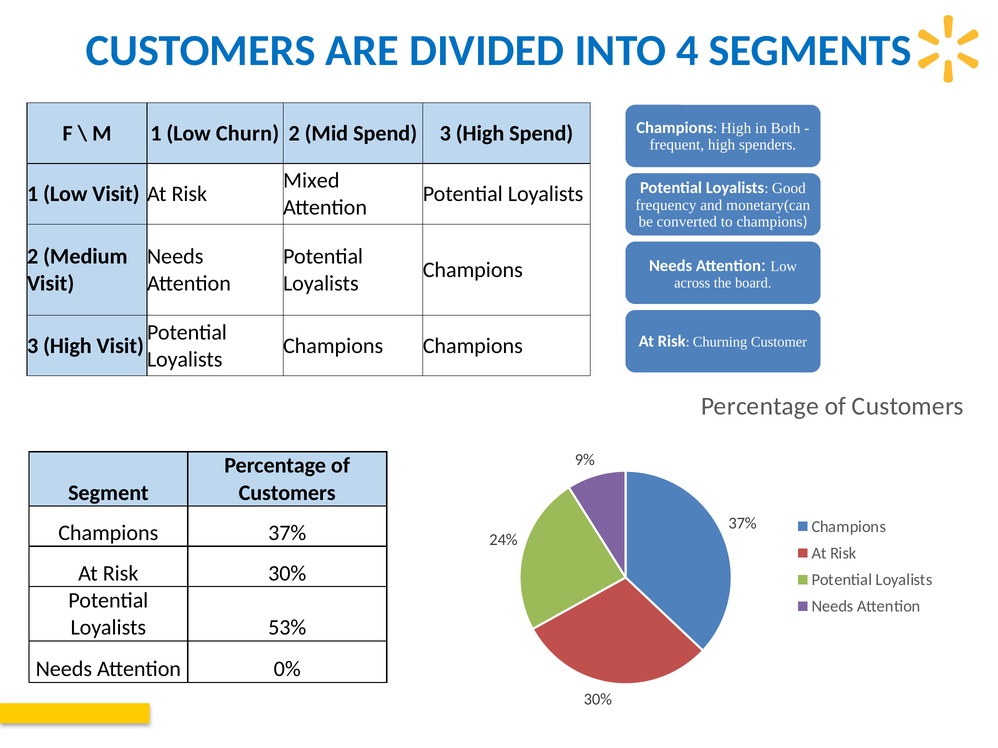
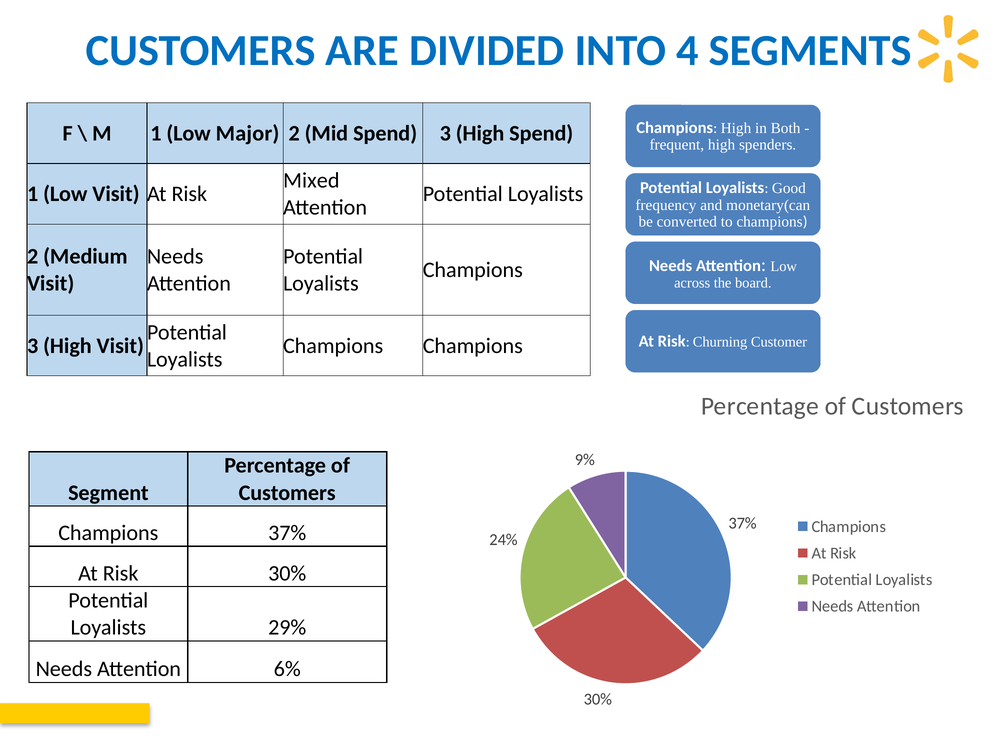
Churn: Churn -> Major (248, 133)
53%: 53% -> 29% (287, 628)
0%: 0% -> 6% (287, 670)
